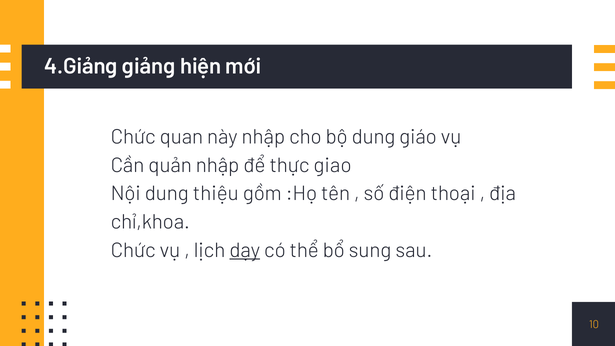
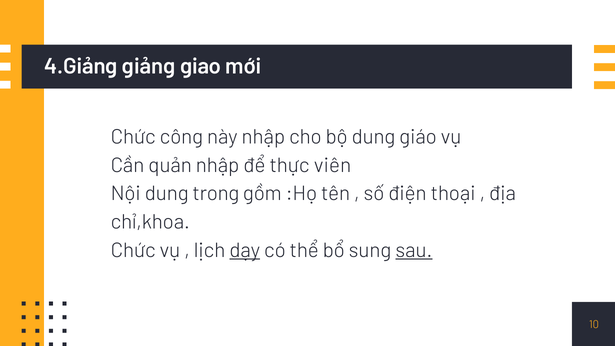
hiện: hiện -> giao (201, 66)
quan: quan -> công (181, 137)
giao: giao -> viên (333, 165)
thiệu: thiệu -> trong (216, 194)
sau underline: none -> present (414, 250)
